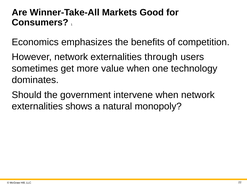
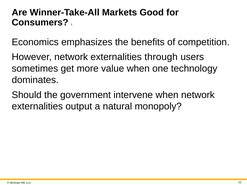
shows: shows -> output (79, 107)
